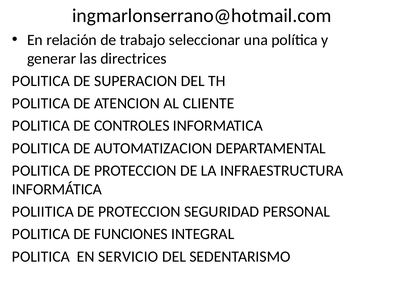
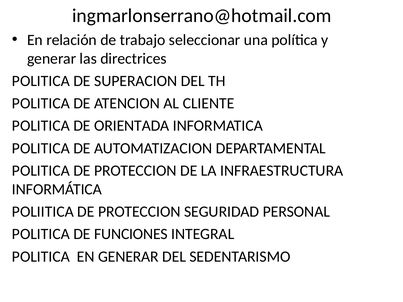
CONTROLES: CONTROLES -> ORIENTADA (132, 126)
EN SERVICIO: SERVICIO -> GENERAR (128, 257)
